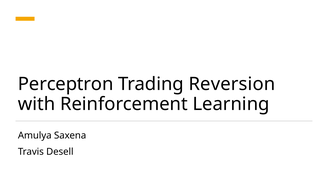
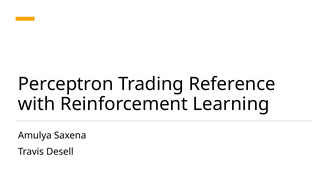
Reversion: Reversion -> Reference (232, 84)
